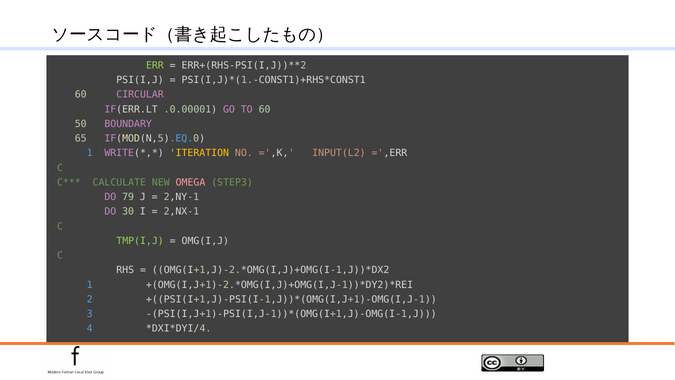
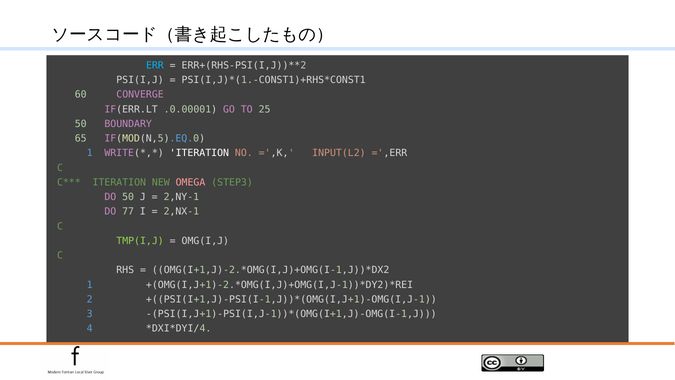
ERR colour: light green -> light blue (155, 65)
CIRCULAR: CIRCULAR -> CONVERGE (140, 95)
TO 60: 60 -> 25 (265, 109)
ITERATION colour: yellow -> white (199, 153)
CALCULATE: CALCULATE -> ITERATION (119, 182)
DO 79: 79 -> 50 (128, 197)
30: 30 -> 77 (128, 212)
